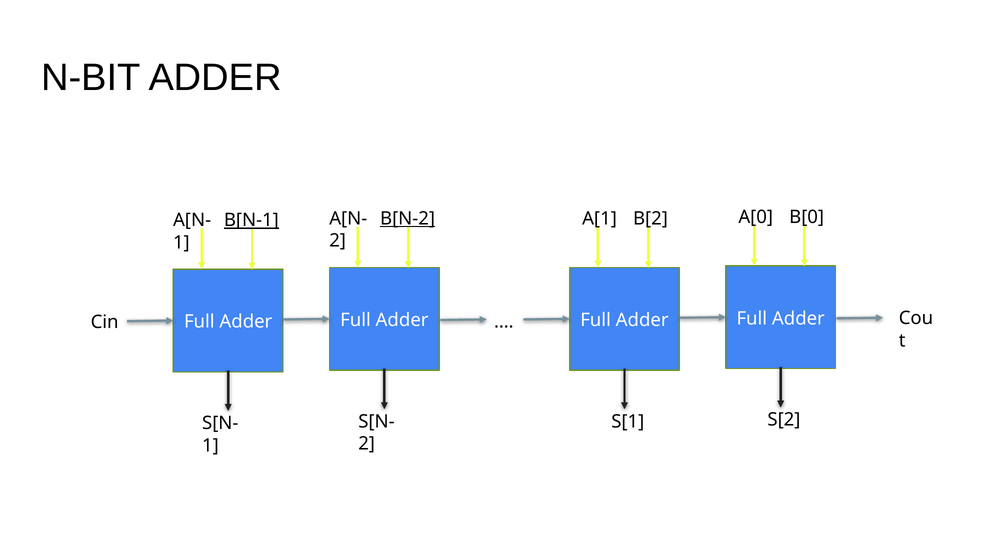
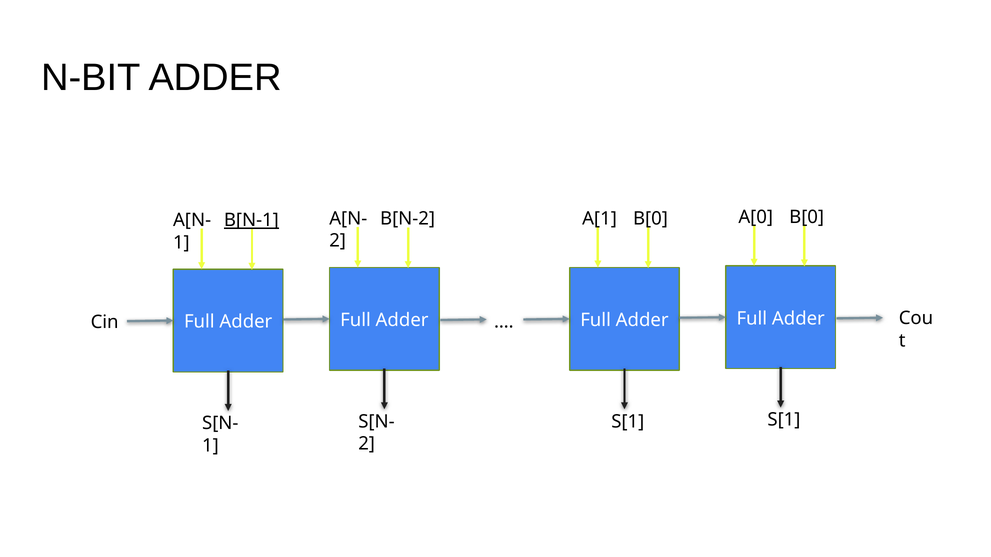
B[N-2 underline: present -> none (408, 219)
A[1 B[2: B[2 -> B[0 (650, 219)
S[2: S[2 -> S[1 (784, 420)
